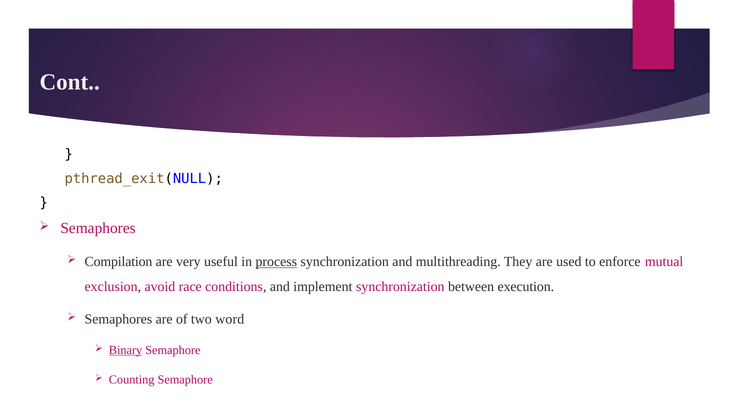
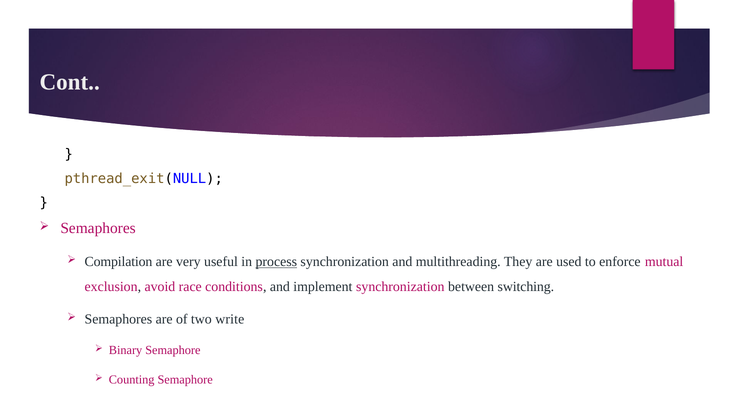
execution: execution -> switching (526, 286)
word: word -> write (230, 319)
Binary underline: present -> none (126, 350)
